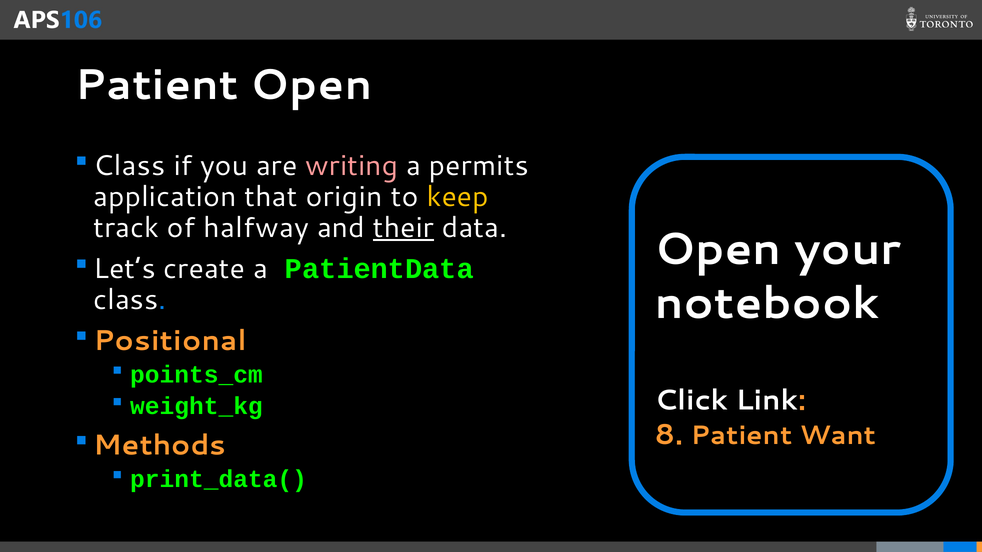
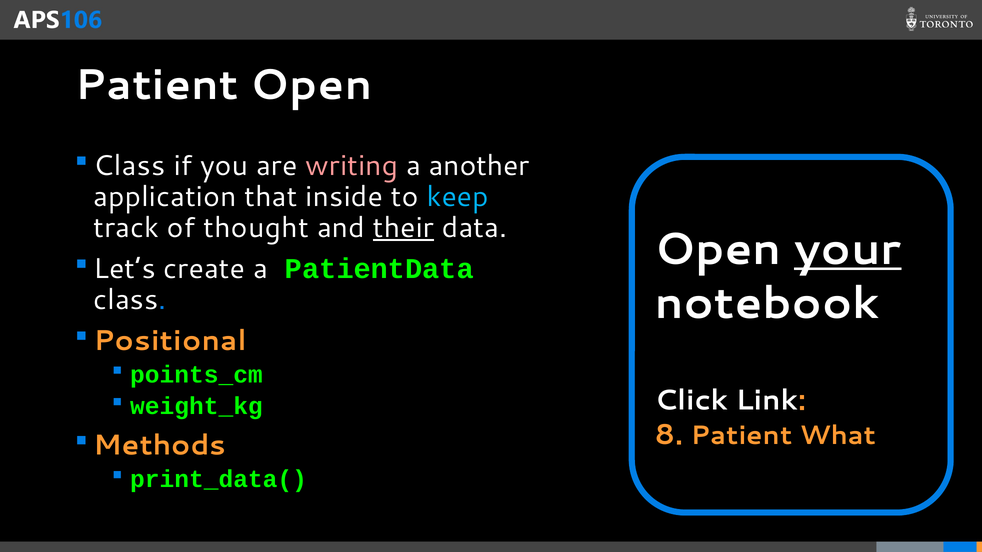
permits: permits -> another (479, 166)
origin: origin -> inside (344, 197)
keep colour: yellow -> light blue (458, 197)
halfway: halfway -> thought (256, 228)
your underline: none -> present (848, 250)
Want: Want -> What (838, 436)
